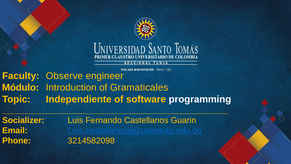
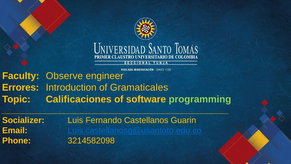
Módulo: Módulo -> Errores (21, 87)
Independiente: Independiente -> Calificaciones (79, 99)
programming colour: white -> light green (200, 99)
